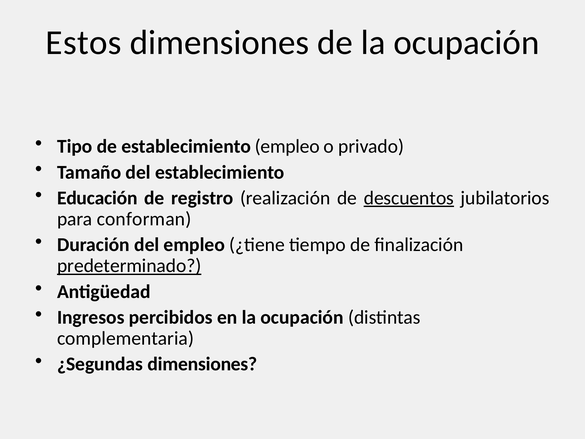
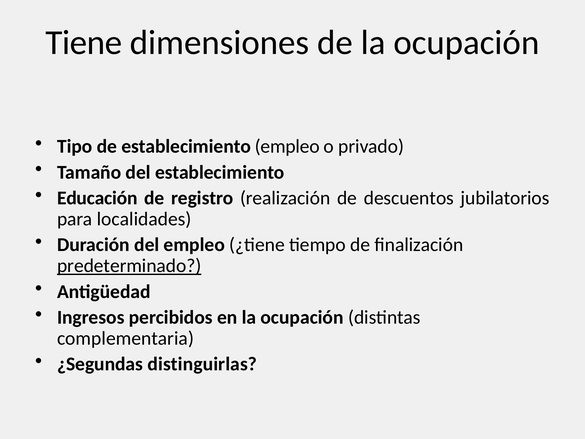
Estos: Estos -> Tiene (84, 43)
descuentos underline: present -> none (409, 198)
conforman: conforman -> localidades (144, 219)
¿Segundas dimensiones: dimensiones -> distinguirlas (202, 364)
